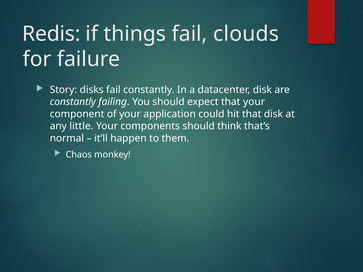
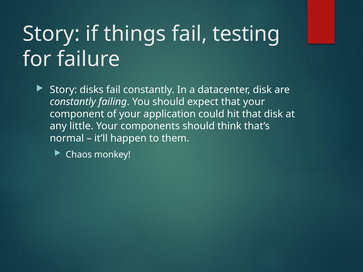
Redis: Redis -> Story (51, 34)
clouds: clouds -> testing (246, 34)
